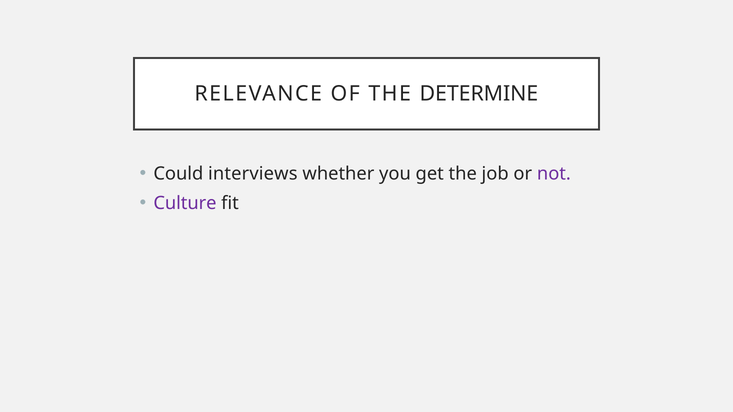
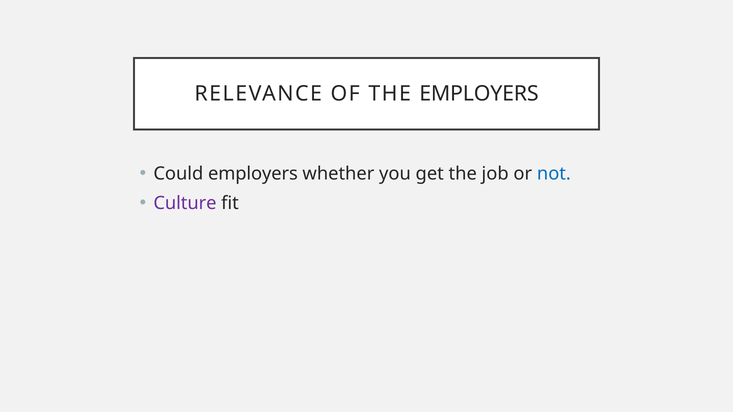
THE DETERMINE: DETERMINE -> EMPLOYERS (479, 94)
Could interviews: interviews -> employers (253, 174)
not colour: purple -> blue (554, 174)
